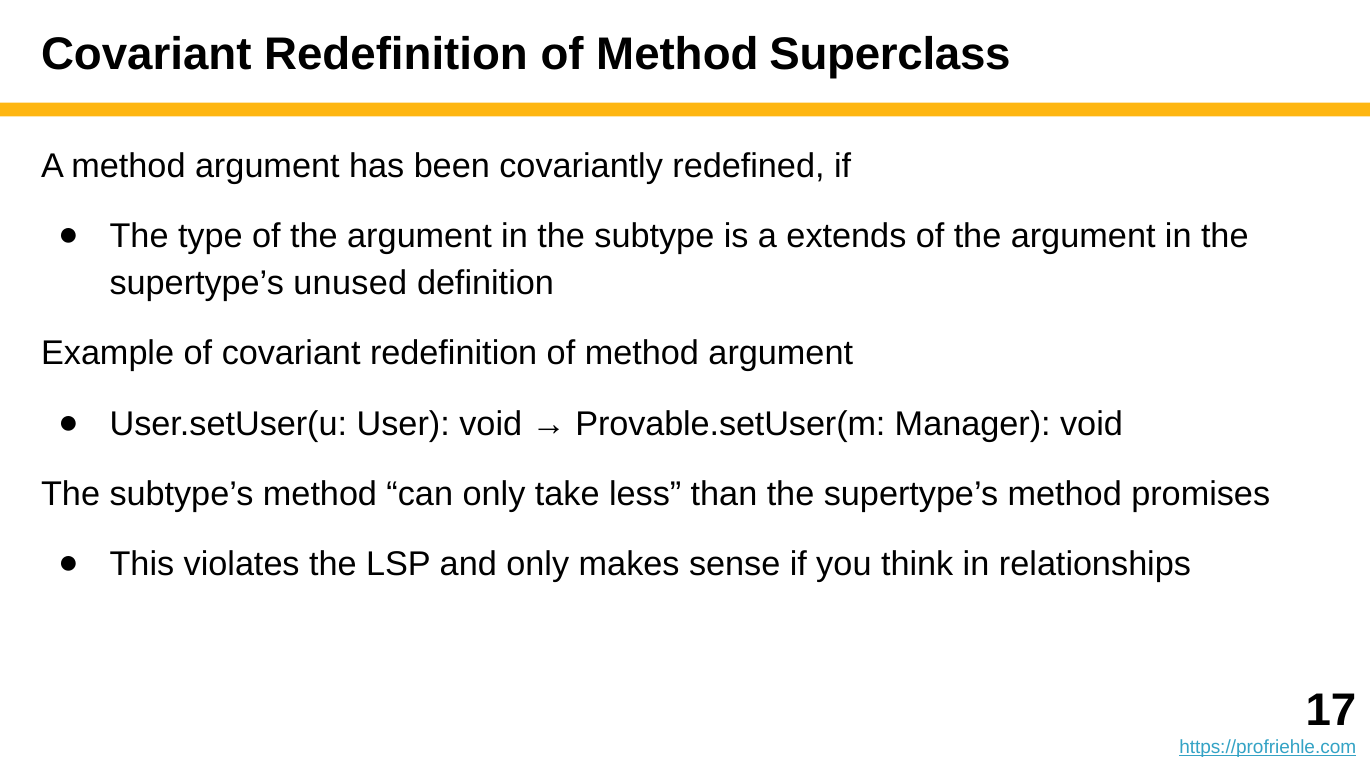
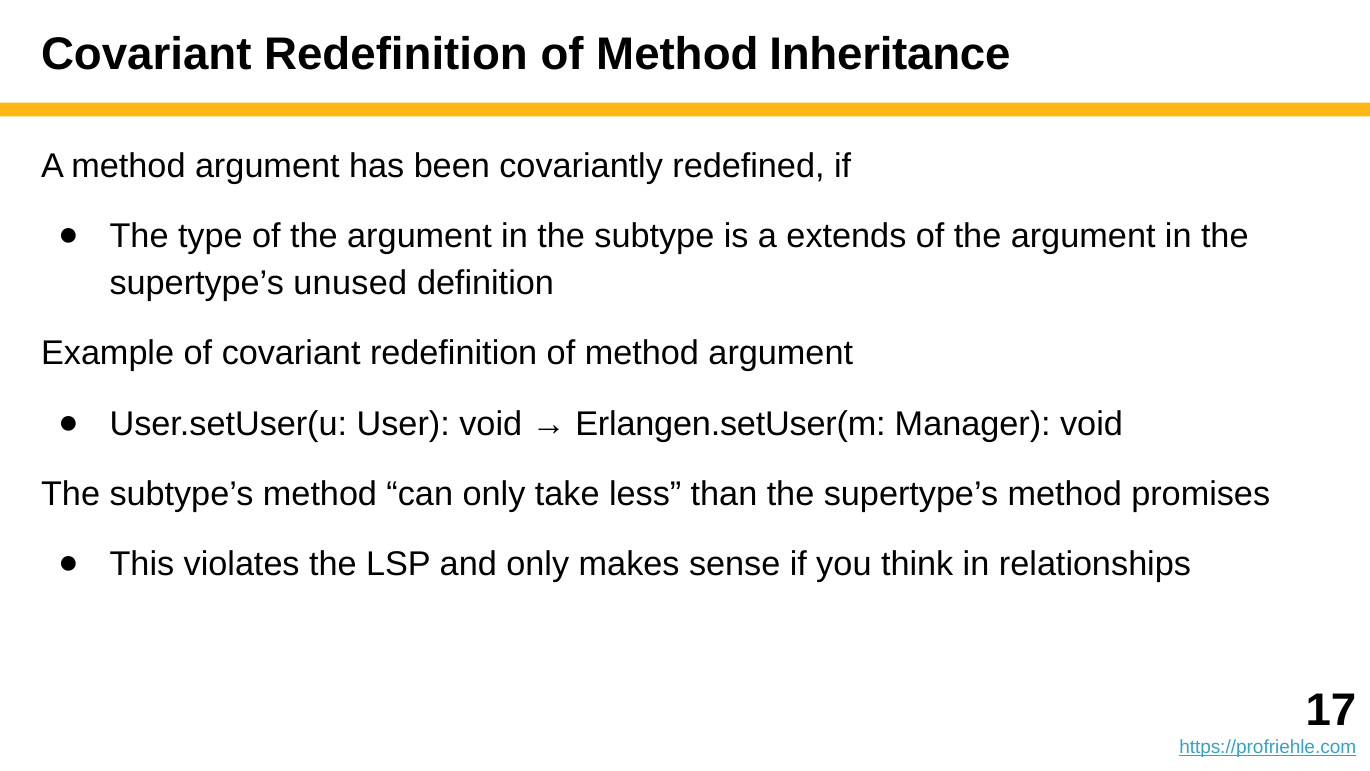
Superclass: Superclass -> Inheritance (890, 55)
Provable.setUser(m: Provable.setUser(m -> Erlangen.setUser(m (730, 424)
